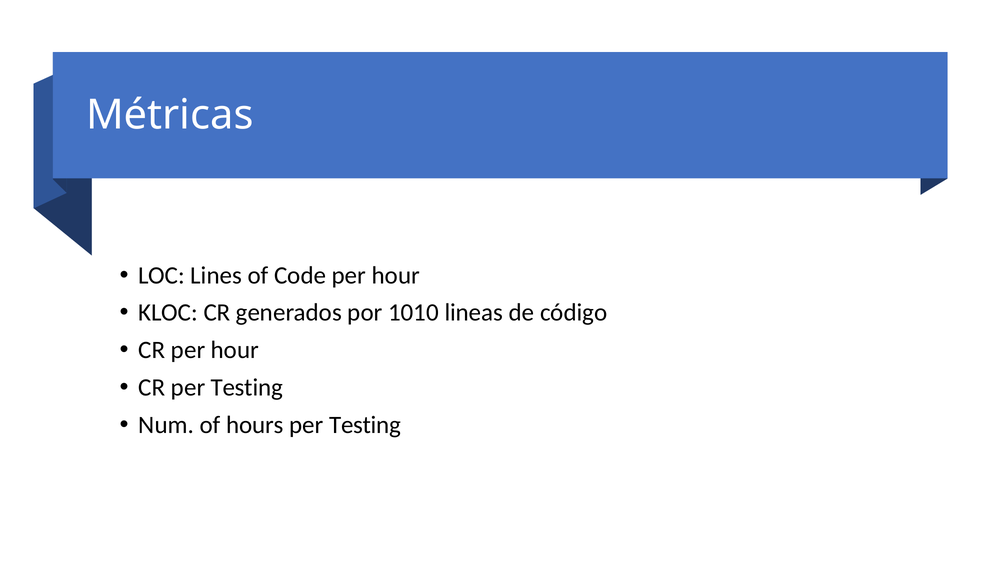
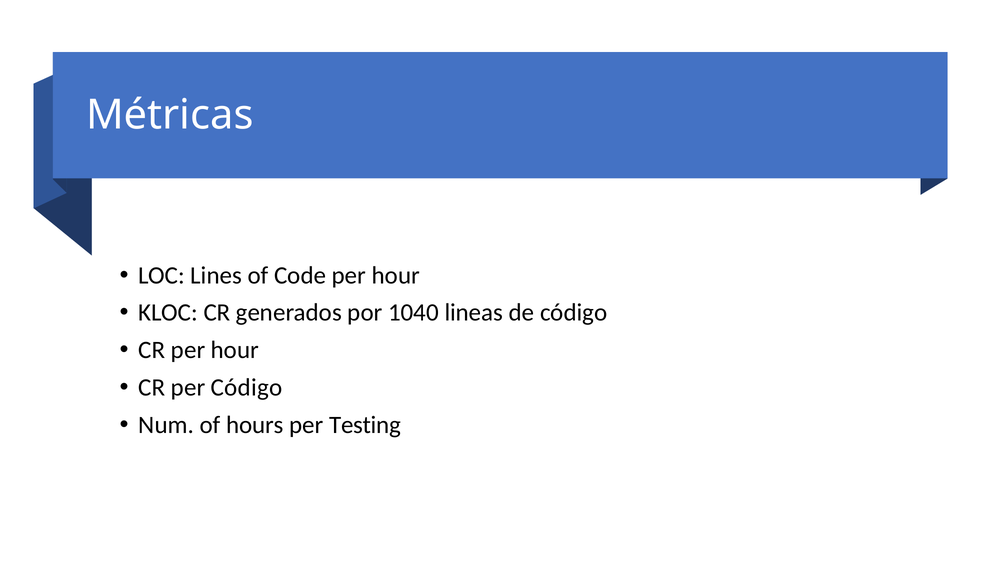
1010: 1010 -> 1040 (413, 313)
CR per Testing: Testing -> Código (247, 388)
